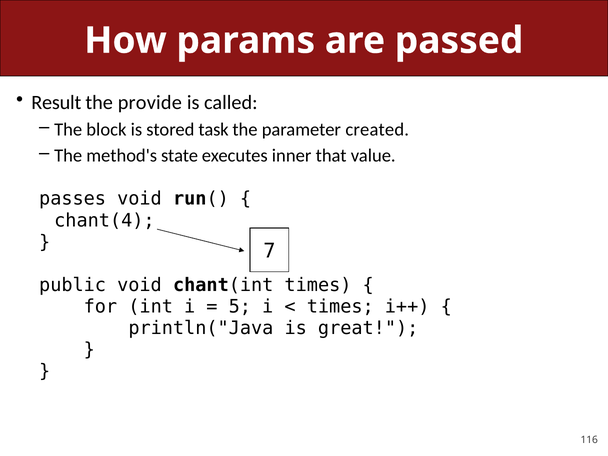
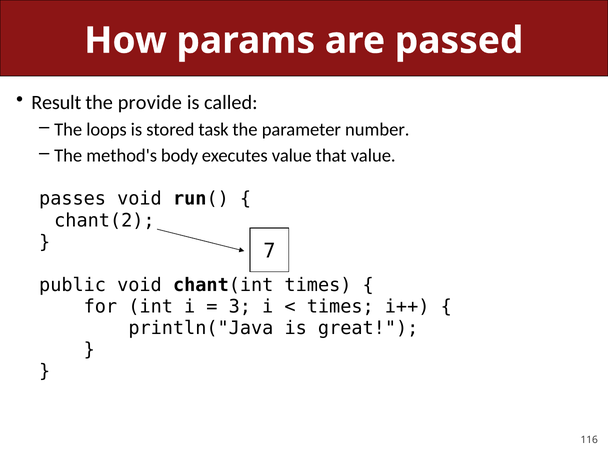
block: block -> loops (107, 130)
created: created -> number (377, 130)
state: state -> body (180, 156)
executes inner: inner -> value (292, 156)
chant(4: chant(4 -> chant(2 (104, 220)
5: 5 -> 3 (240, 307)
